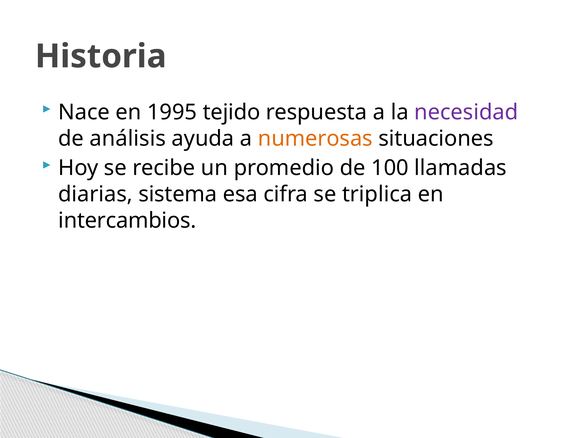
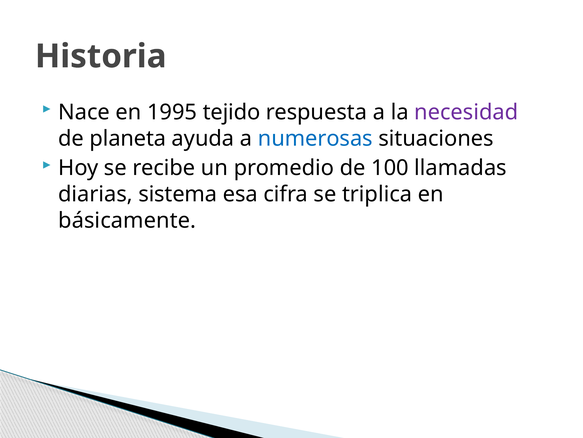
análisis: análisis -> planeta (128, 138)
numerosas colour: orange -> blue (315, 138)
intercambios: intercambios -> básicamente (127, 220)
